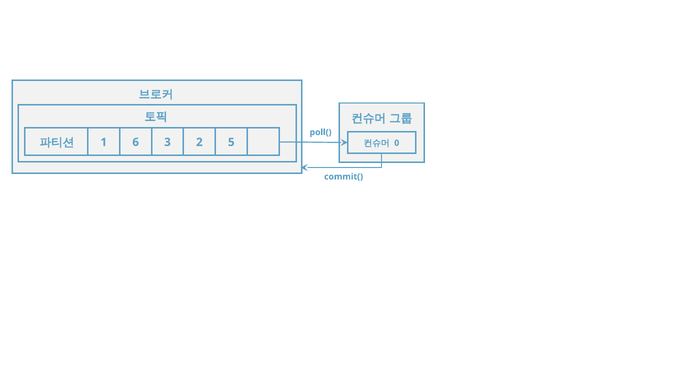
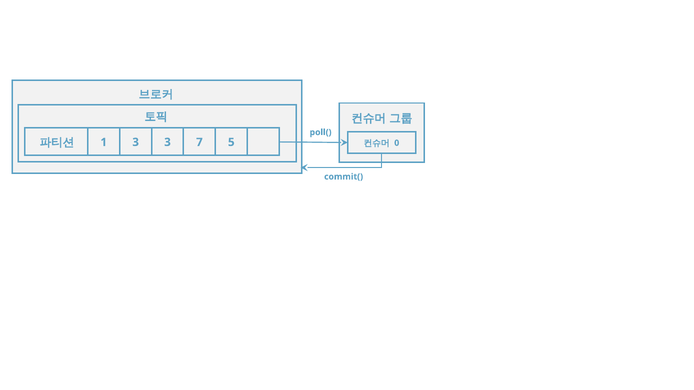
1 6: 6 -> 3 (136, 142)
2: 2 -> 7 (199, 142)
